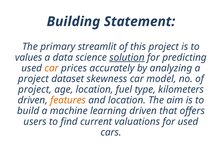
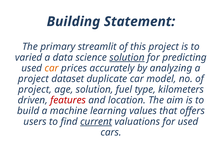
values: values -> varied (29, 57)
skewness: skewness -> duplicate (107, 79)
age location: location -> solution (95, 89)
features colour: orange -> red (68, 100)
learning driven: driven -> values (143, 111)
current underline: none -> present (96, 121)
